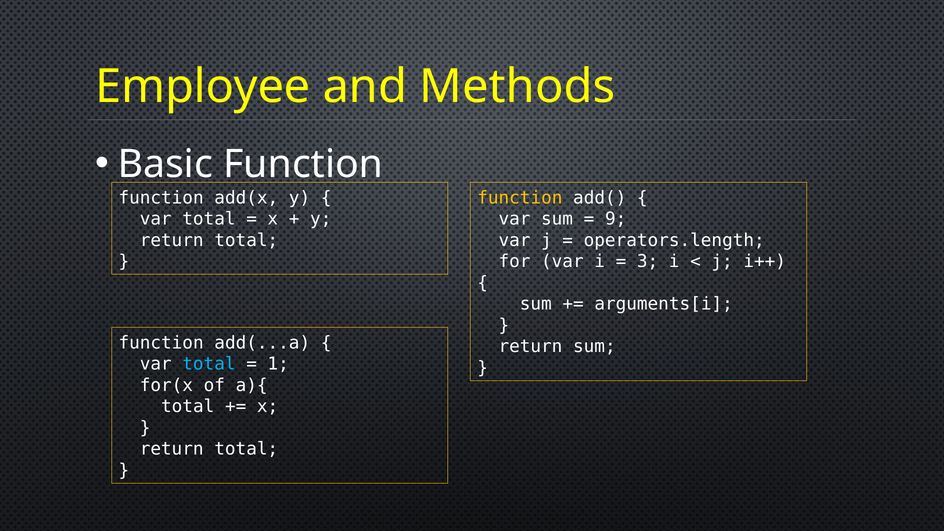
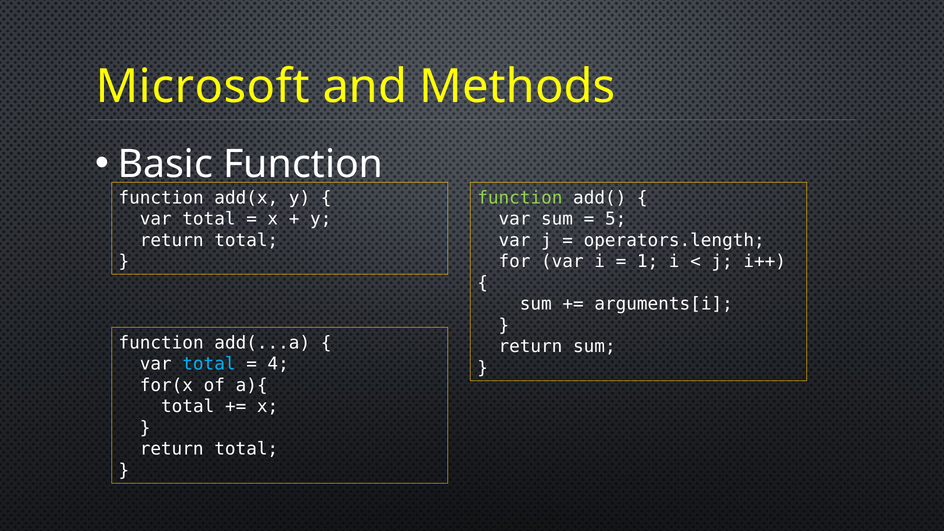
Employee: Employee -> Microsoft (203, 87)
function colour: yellow -> light green (520, 198)
9: 9 -> 5 (616, 219)
3: 3 -> 1 (648, 262)
1: 1 -> 4 (278, 364)
